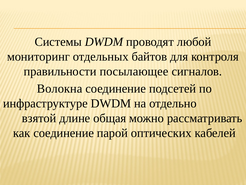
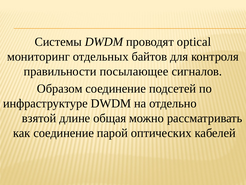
любой: любой -> optical (194, 42)
Волокна: Волокна -> Образом (60, 88)
